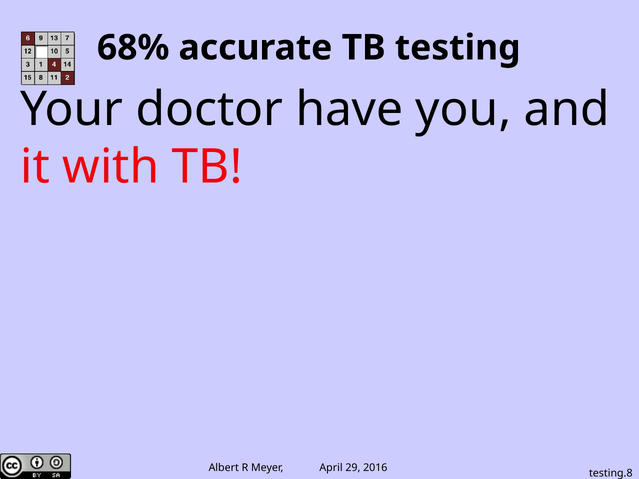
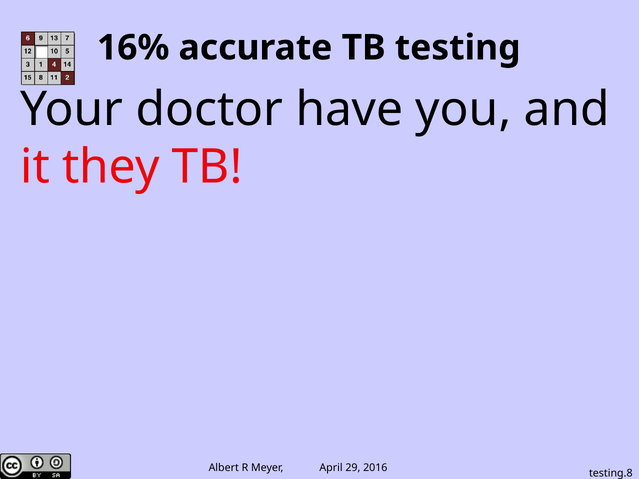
68%: 68% -> 16% (133, 48)
with: with -> they (111, 167)
